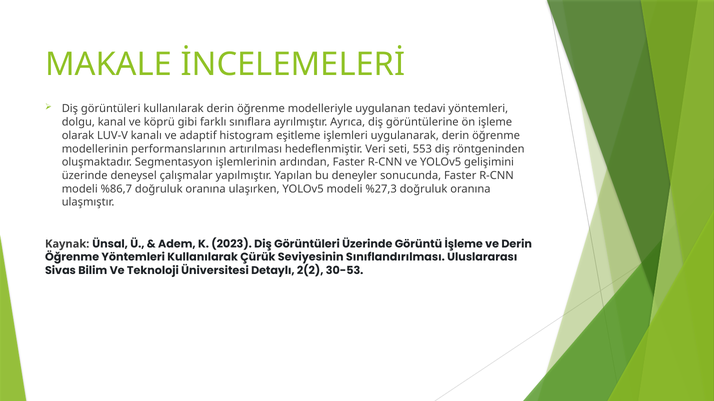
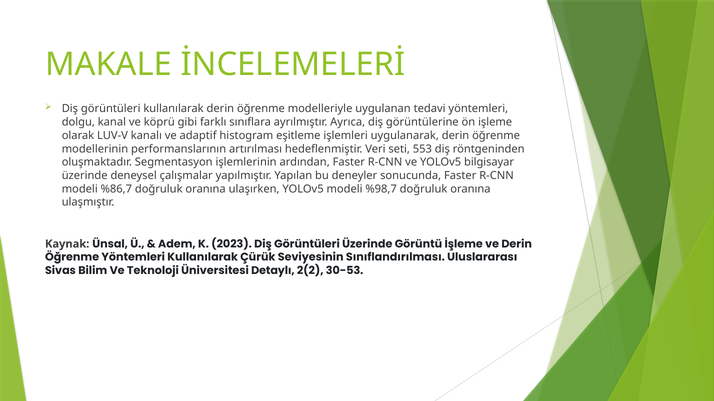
gelişimini: gelişimini -> bilgisayar (489, 162)
%27,3: %27,3 -> %98,7 (381, 189)
